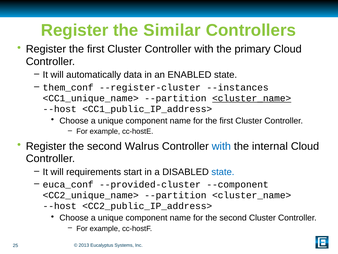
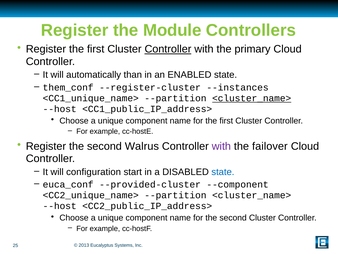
Similar: Similar -> Module (172, 30)
Controller underline: none -> present (168, 49)
data: data -> than (133, 75)
with colour: blue -> purple (221, 146)
internal: internal -> failover (270, 146)
requirements: requirements -> configuration (94, 172)
